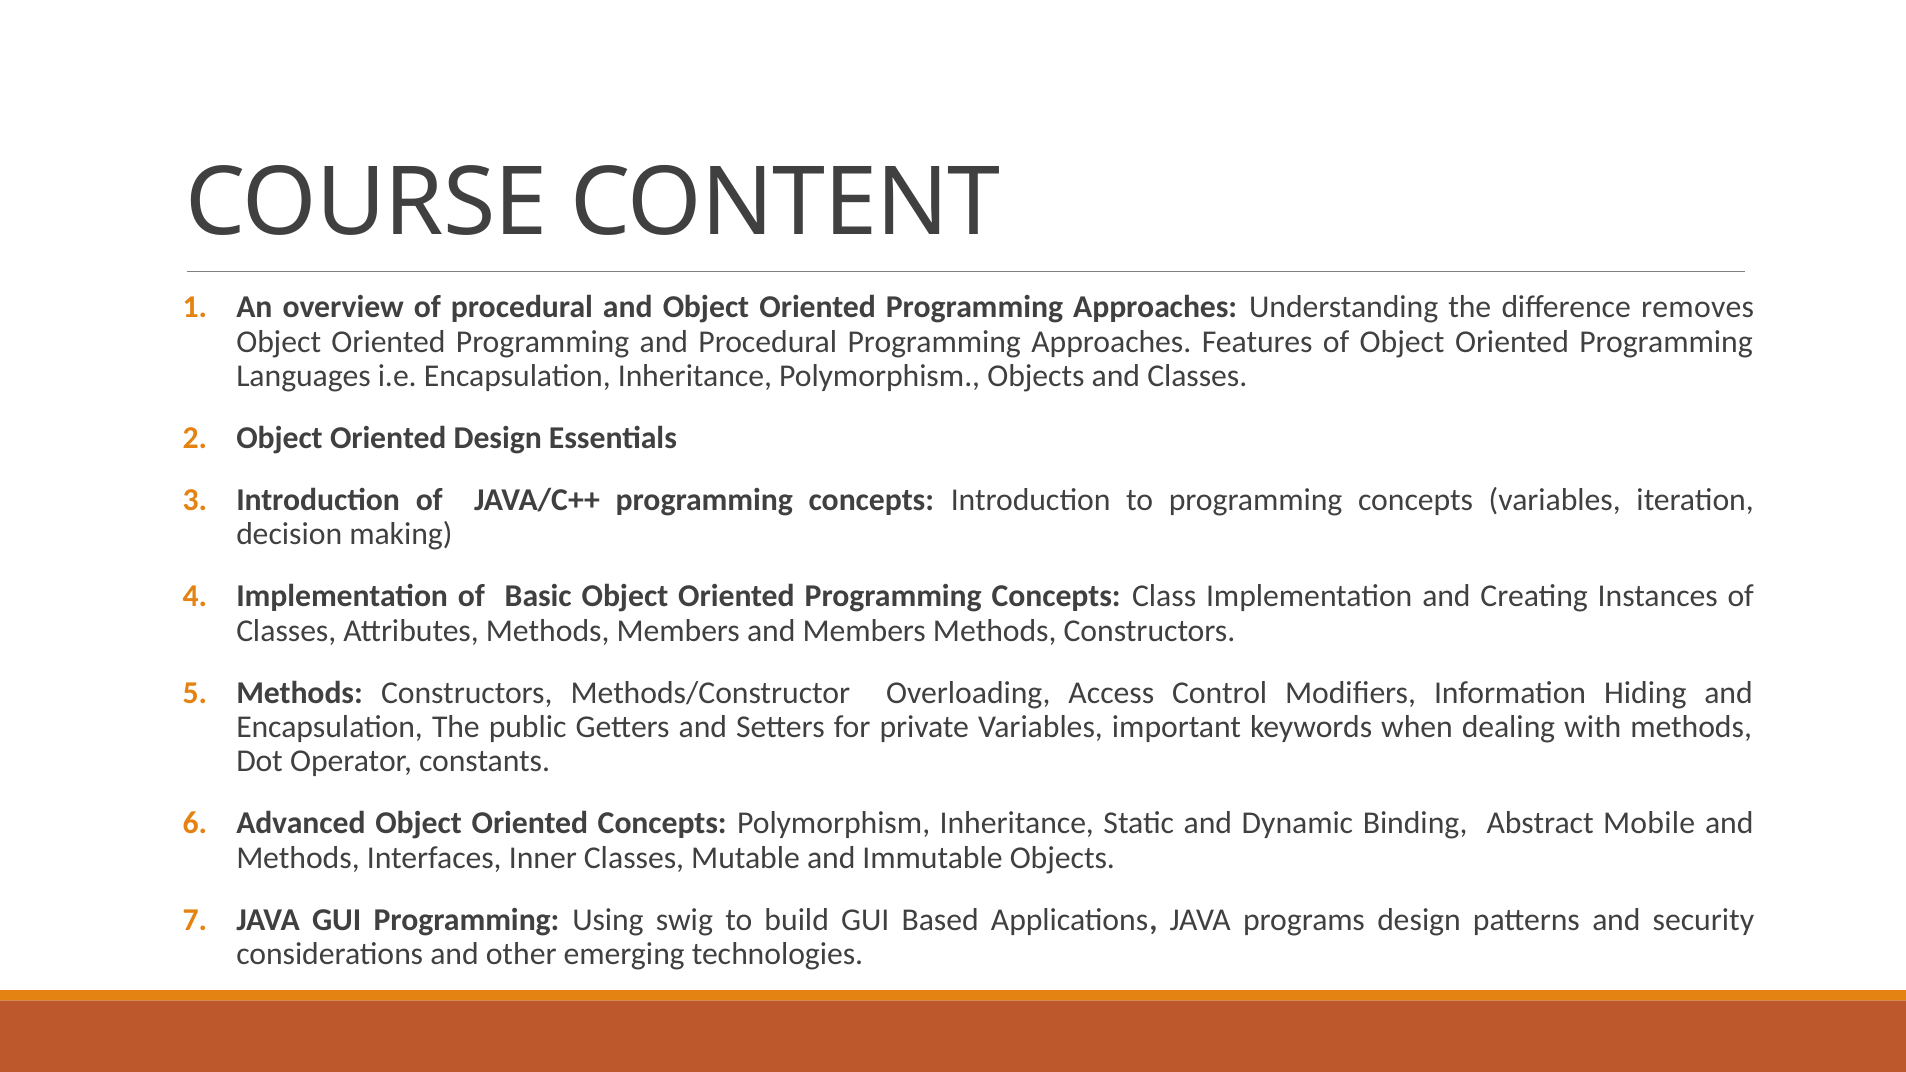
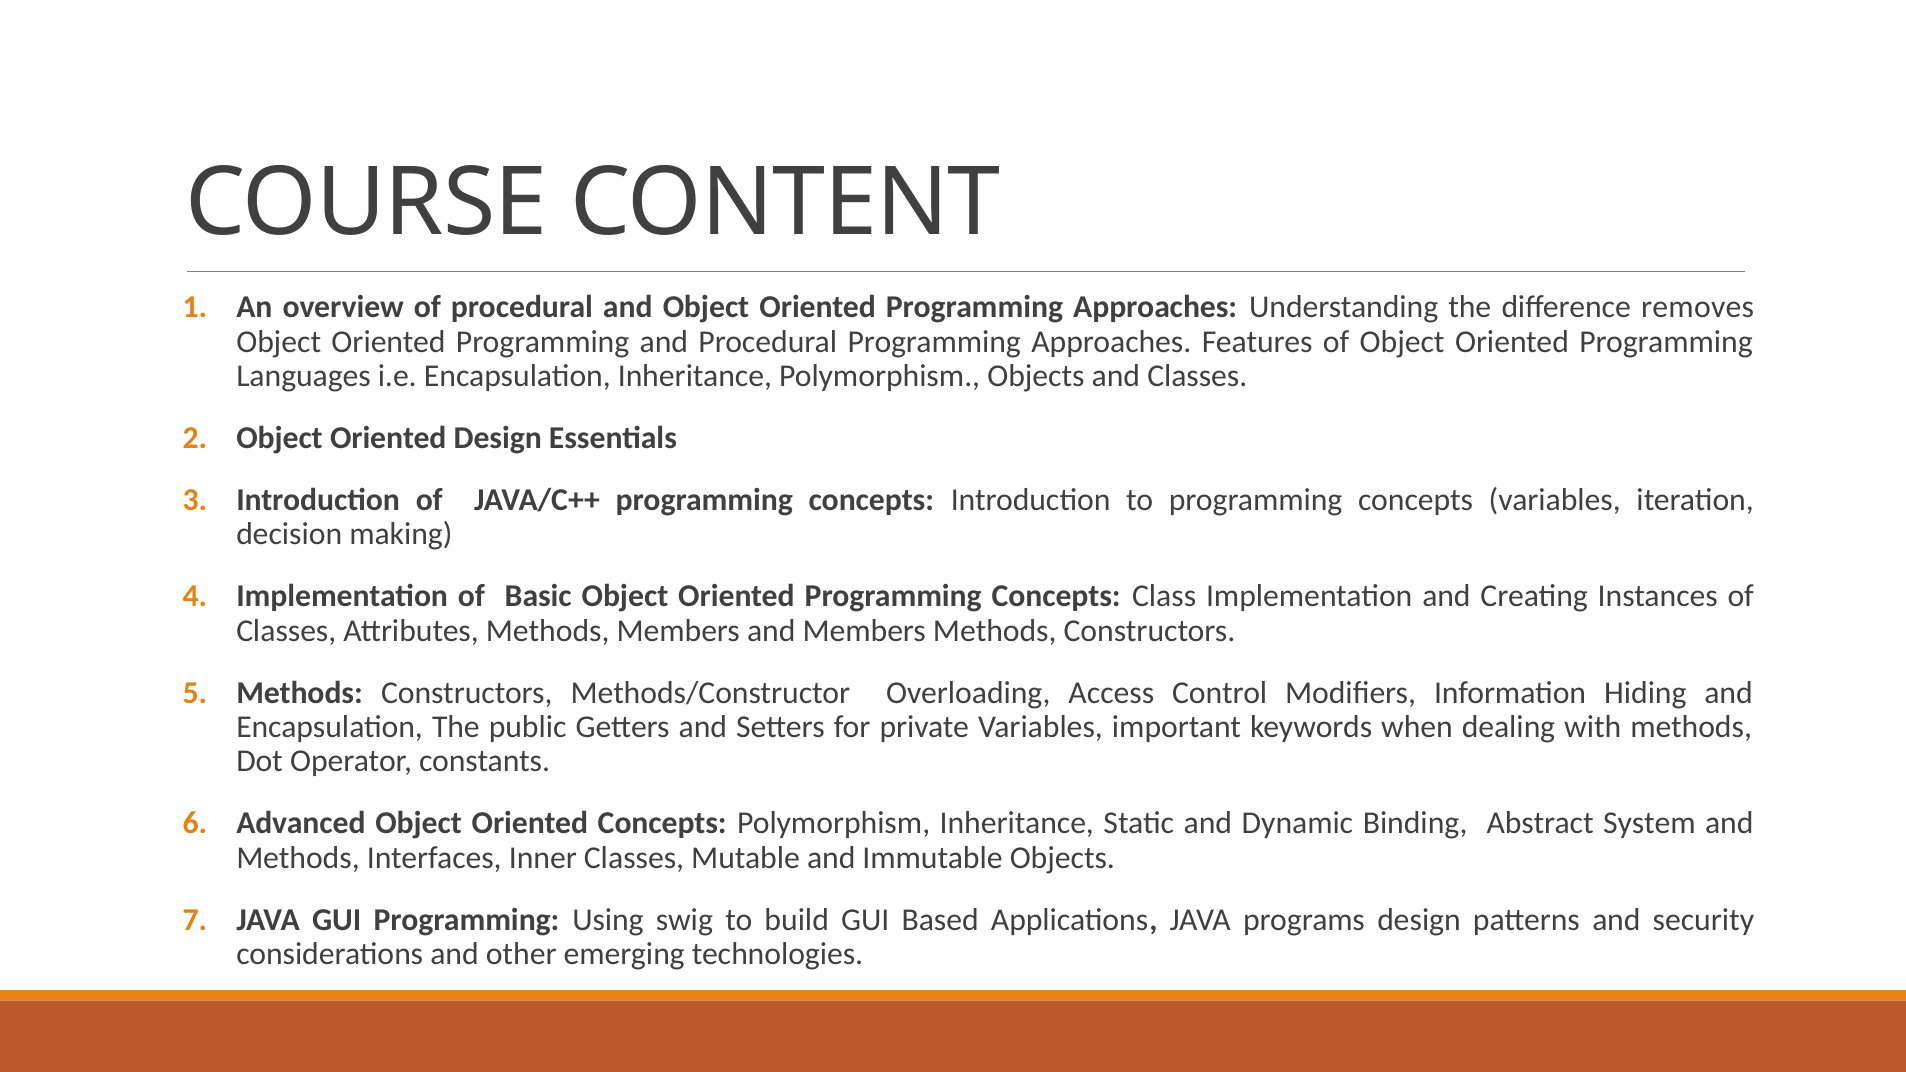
Mobile: Mobile -> System (1649, 823)
